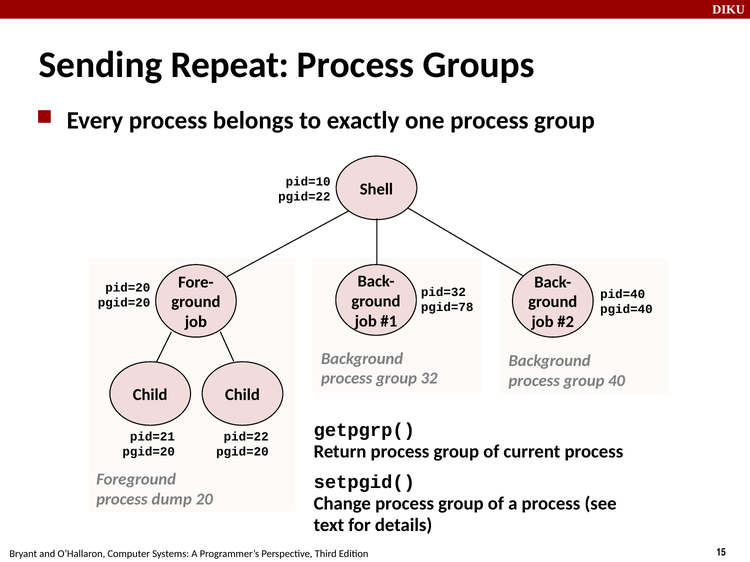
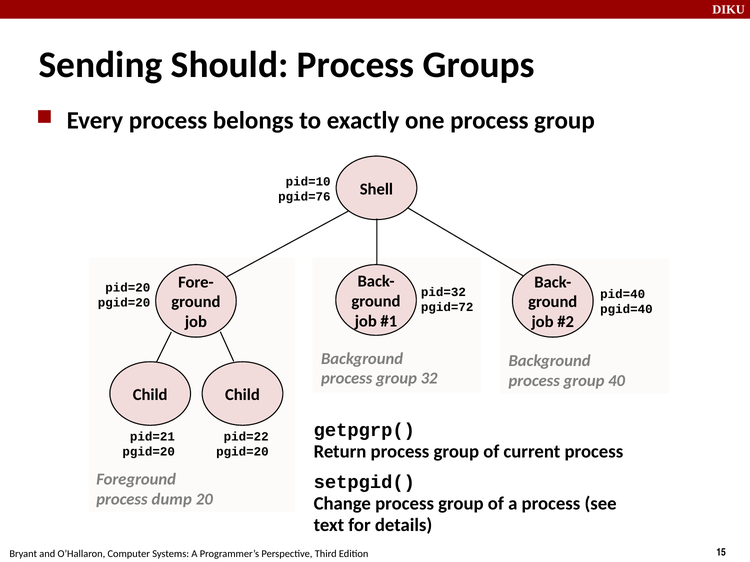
Repeat: Repeat -> Should (230, 65)
pgid=22: pgid=22 -> pgid=76 (304, 197)
pgid=78: pgid=78 -> pgid=72 (447, 307)
